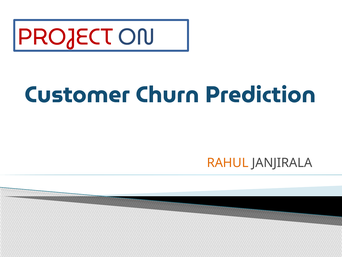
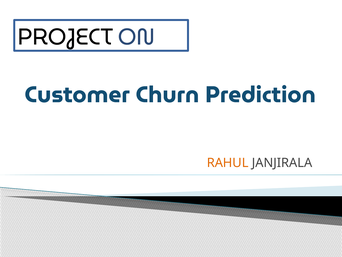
PROJECT colour: red -> black (65, 37)
